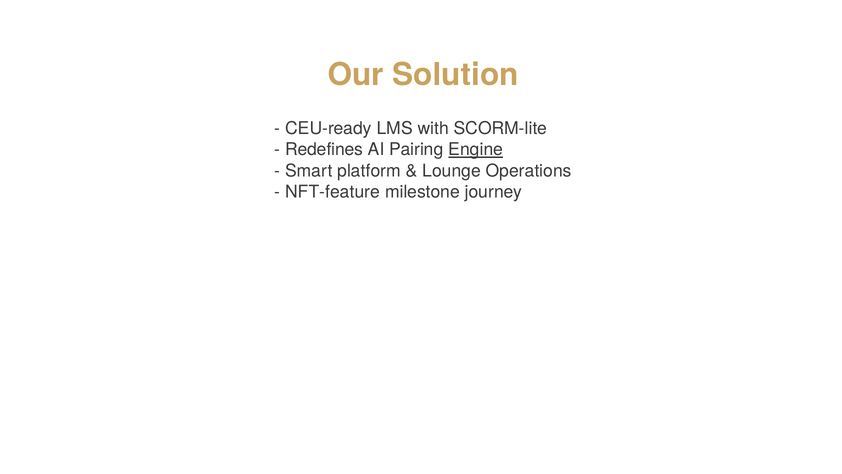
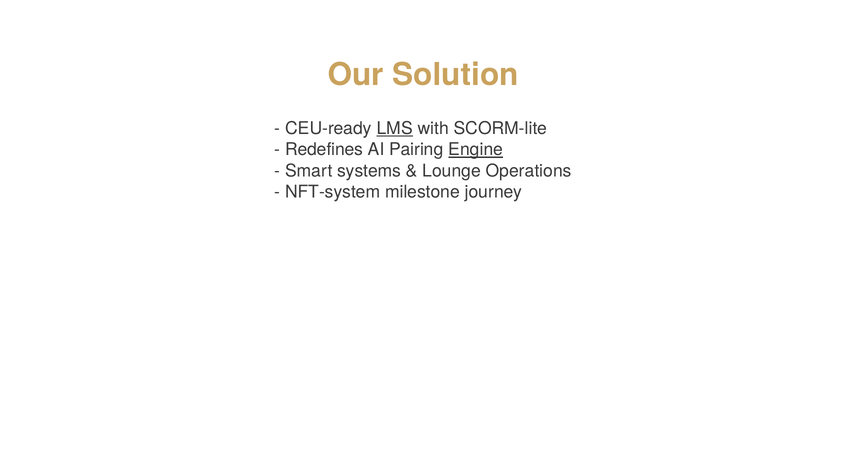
LMS underline: none -> present (395, 129)
platform: platform -> systems (369, 171)
NFT-feature: NFT-feature -> NFT-system (333, 192)
